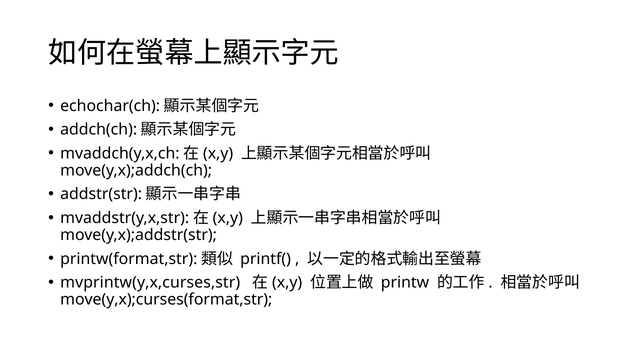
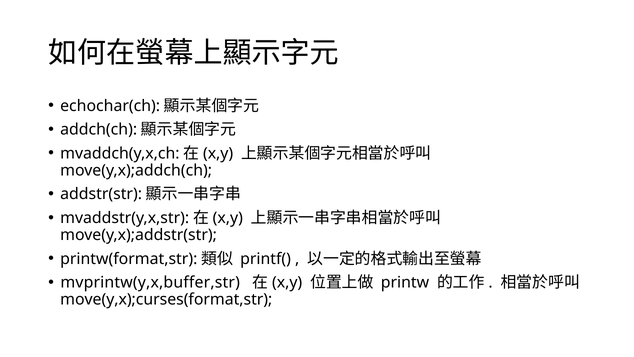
mvprintw(y,x,curses,str: mvprintw(y,x,curses,str -> mvprintw(y,x,buffer,str (150, 282)
